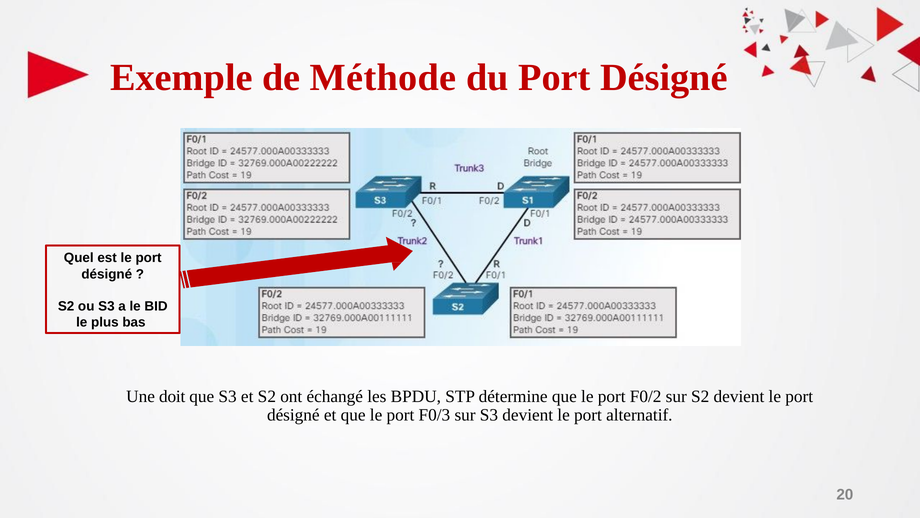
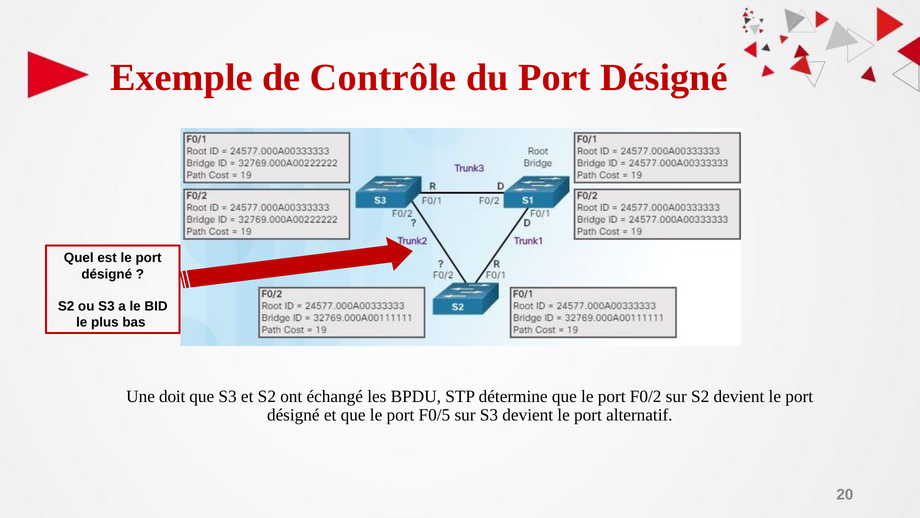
Méthode: Méthode -> Contrôle (383, 77)
F0/3: F0/3 -> F0/5 (434, 415)
